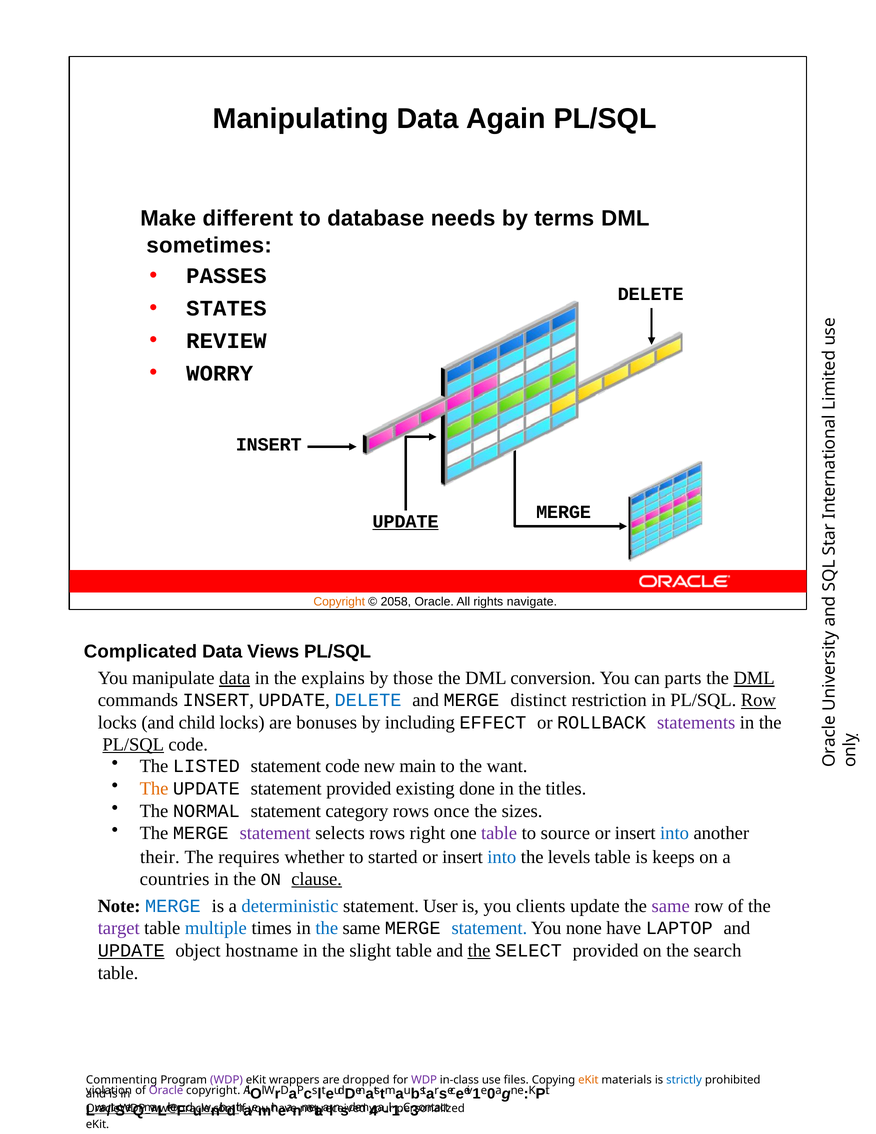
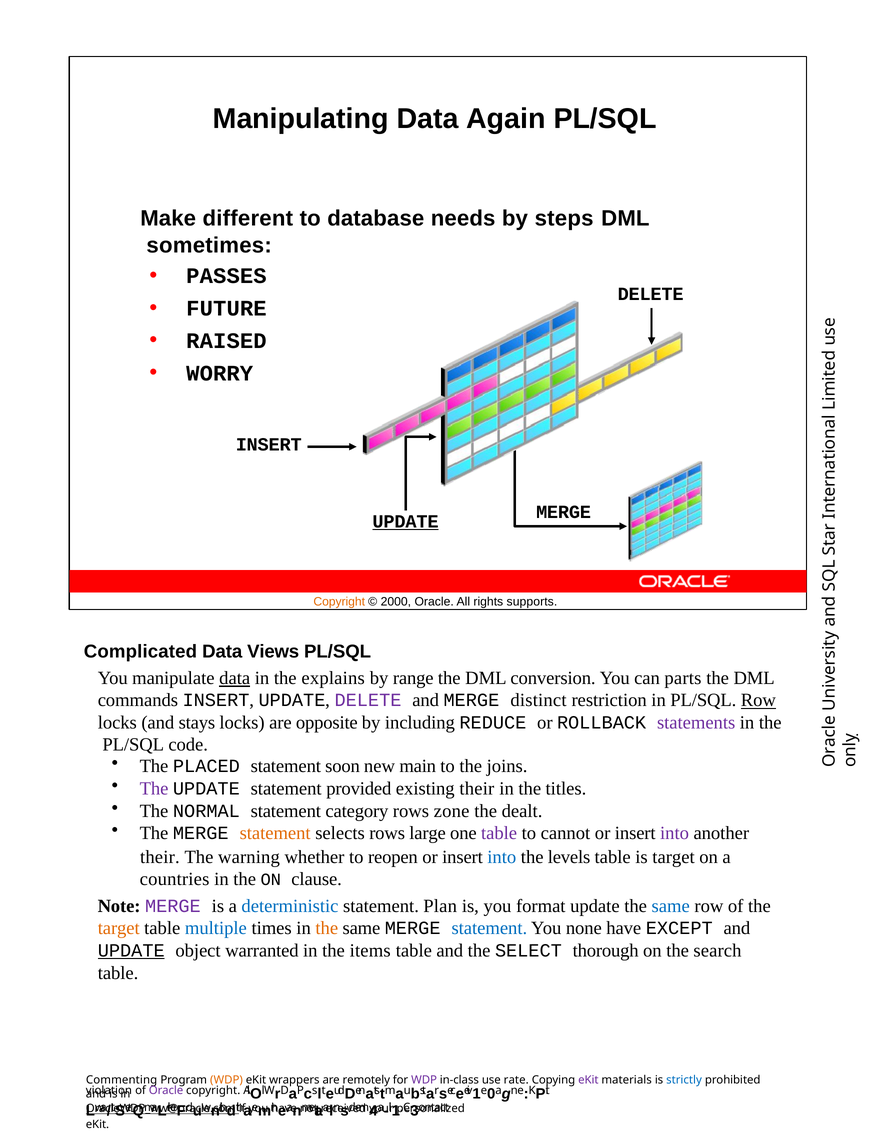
terms: terms -> steps (564, 218)
STATES: STATES -> FUTURE (226, 308)
REVIEW: REVIEW -> RAISED (226, 341)
2058: 2058 -> 2000 (396, 602)
navigate: navigate -> supports (532, 602)
those: those -> range (413, 678)
DML underline: present -> none (754, 678)
DELETE colour: blue -> purple (368, 700)
child: child -> stays (197, 722)
bonuses: bonuses -> opposite (327, 722)
EFFECT: EFFECT -> REDUCE (493, 722)
PL/SQL underline: present -> none (133, 744)
LISTED: LISTED -> PLACED (206, 766)
statement code: code -> soon (343, 766)
want: want -> joins (507, 766)
The colour: orange -> purple (154, 788)
existing done: done -> their (477, 788)
once: once -> zone (452, 811)
sizes: sizes -> dealt (522, 811)
statement colour: purple -> orange (275, 833)
right: right -> large (428, 833)
source: source -> cannot (565, 833)
into colour: blue -> purple (675, 833)
requires: requires -> warning (249, 857)
started: started -> reopen (393, 857)
is keeps: keeps -> target (674, 857)
clause underline: present -> none (317, 879)
MERGE colour: blue -> purple (173, 906)
User: User -> Plan (440, 906)
clients: clients -> format (541, 906)
same colour: purple -> blue (671, 906)
target colour: purple -> orange (119, 928)
the colour: blue -> orange (327, 928)
LAPTOP: LAPTOP -> EXCEPT (679, 928)
hostname: hostname -> warranted (262, 950)
slight: slight -> items (370, 950)
the underline: present -> none (479, 950)
SELECT provided: provided -> thorough (606, 950)
WDP colour: purple -> orange (226, 1080)
dropped: dropped -> remotely (366, 1080)
files: files -> rate (516, 1080)
eKit colour: orange -> purple (588, 1080)
